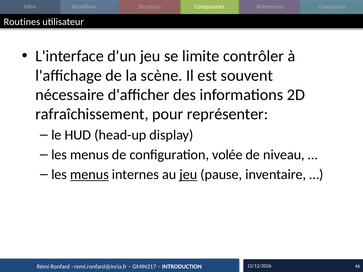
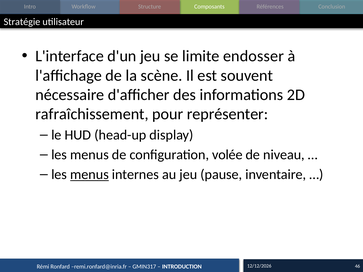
Routines: Routines -> Stratégie (22, 22)
contrôler: contrôler -> endosser (253, 56)
jeu underline: present -> none (188, 175)
